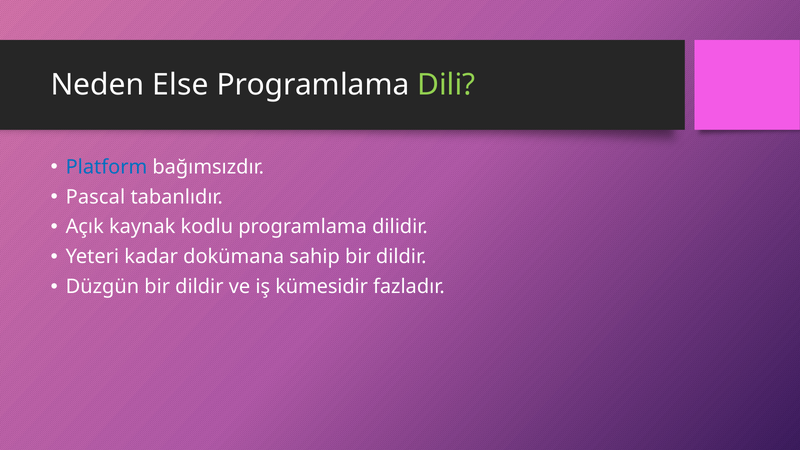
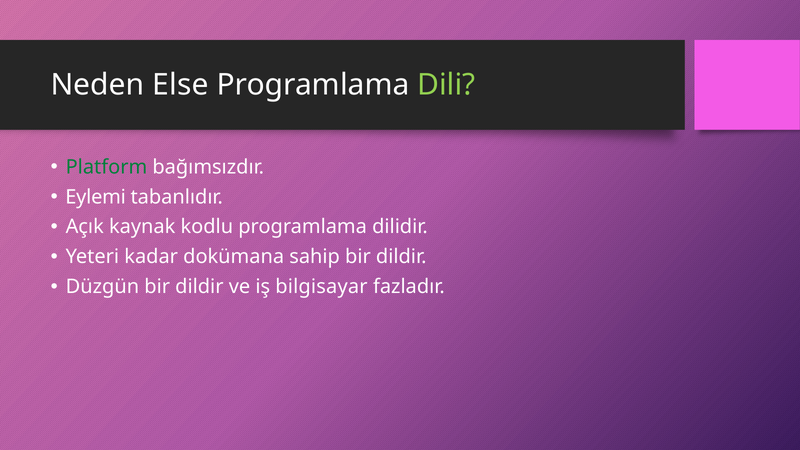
Platform colour: blue -> green (106, 167)
Pascal: Pascal -> Eylemi (96, 197)
kümesidir: kümesidir -> bilgisayar (321, 287)
